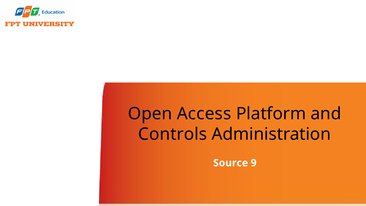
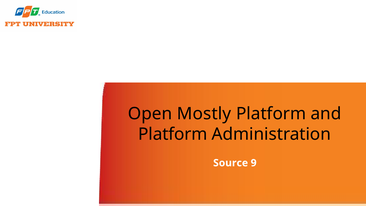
Access: Access -> Mostly (204, 114)
Controls: Controls -> Platform (173, 134)
